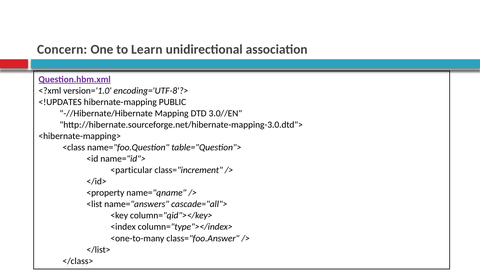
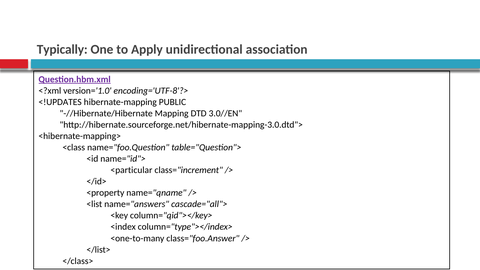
Concern: Concern -> Typically (62, 50)
Learn: Learn -> Apply (147, 50)
